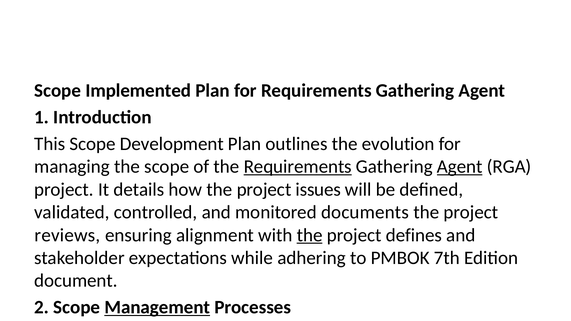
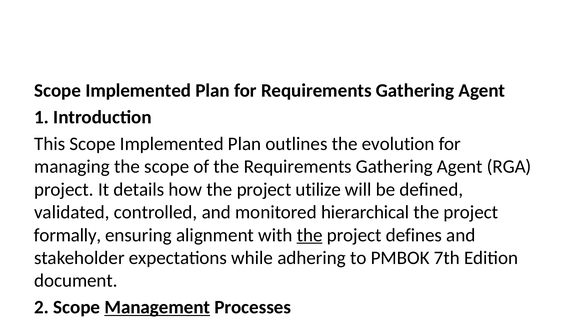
This Scope Development: Development -> Implemented (172, 144)
Requirements underline: present -> none (298, 167)
Agent underline: present -> none (460, 167)
project issues: issues -> utilize (318, 190)
monitored documents: documents -> hierarchical (365, 212)
reviews: reviews -> formally (68, 235)
